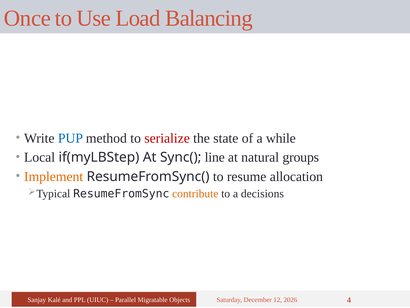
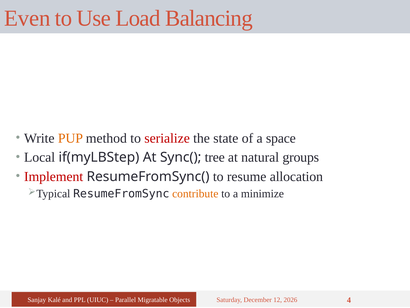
Once: Once -> Even (27, 18)
PUP colour: blue -> orange (70, 138)
while: while -> space (281, 138)
line: line -> tree (215, 157)
Implement colour: orange -> red (54, 176)
decisions: decisions -> minimize (262, 193)
